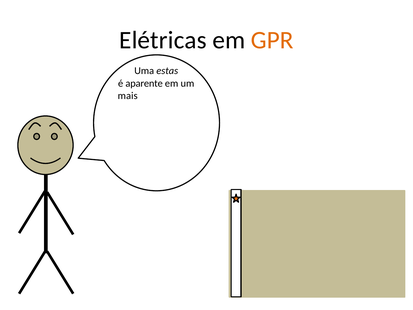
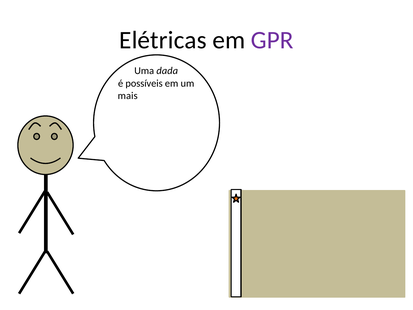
GPR colour: orange -> purple (272, 40)
estas: estas -> dada (167, 71)
aparente: aparente -> possíveis (144, 83)
